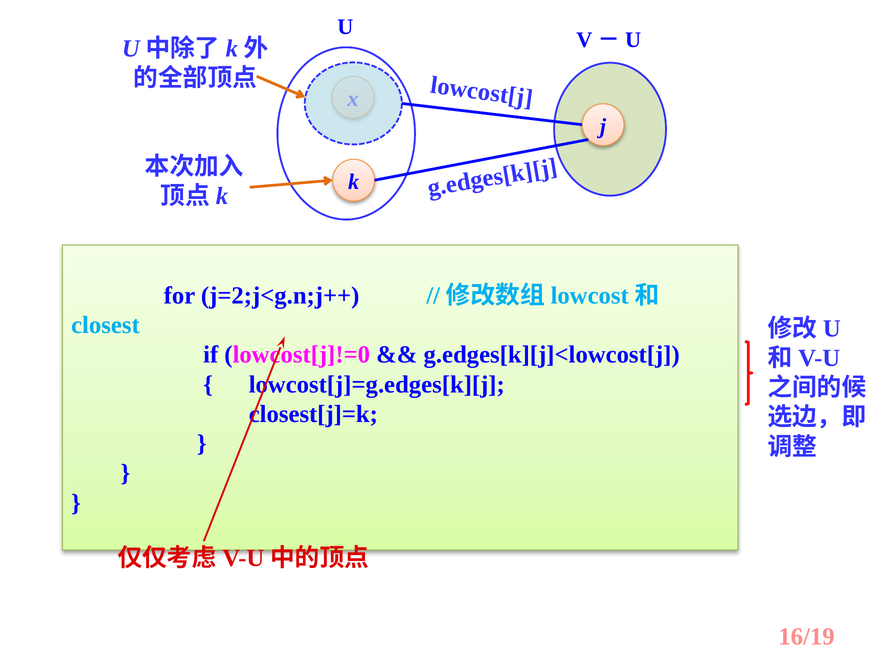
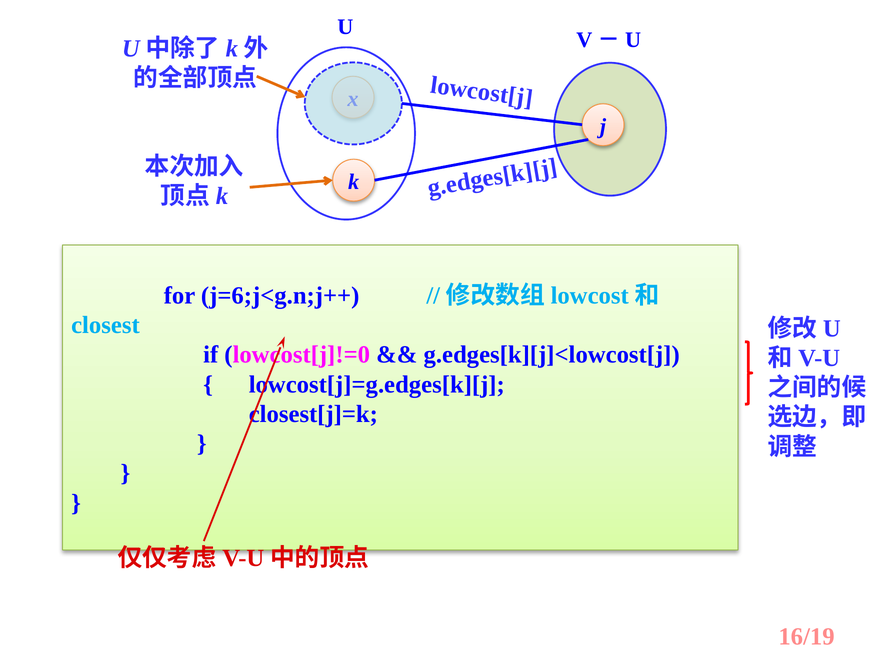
j=2;j<g.n;j++: j=2;j<g.n;j++ -> j=6;j<g.n;j++ (280, 296)
